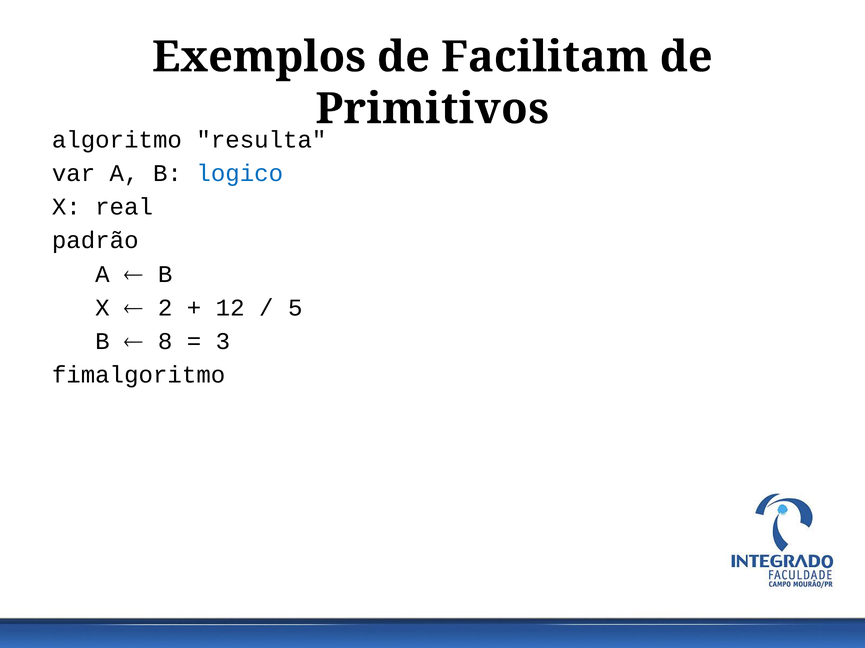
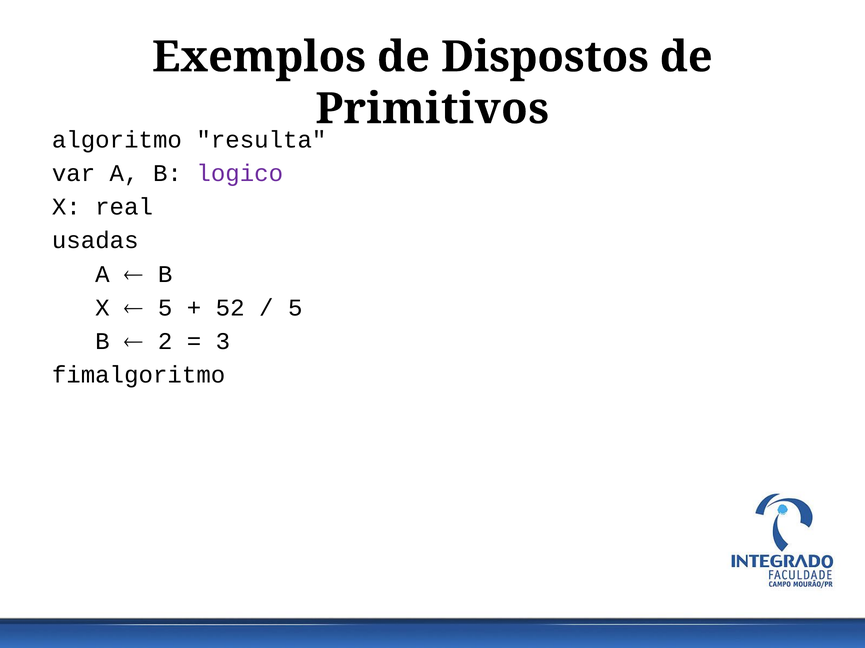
Facilitam: Facilitam -> Dispostos (545, 57)
logico colour: blue -> purple (240, 174)
padrão: padrão -> usadas (95, 241)
2: 2 -> 5 (165, 308)
12: 12 -> 52 (230, 308)
8: 8 -> 2 (165, 342)
